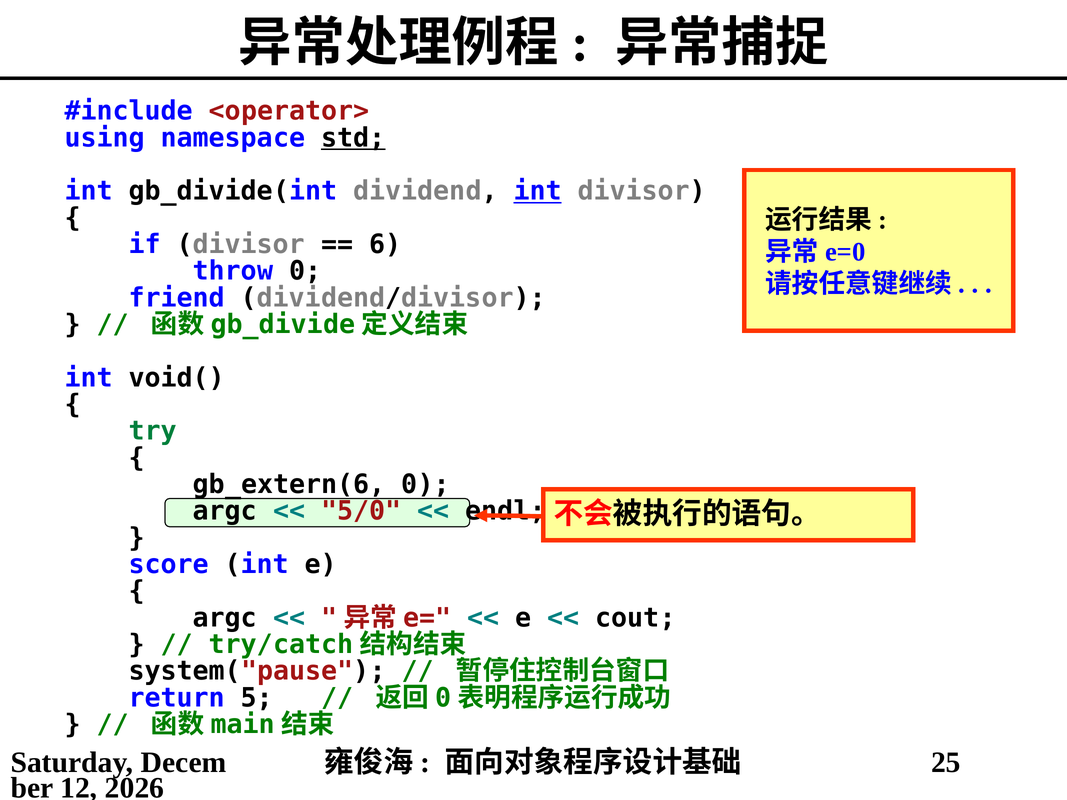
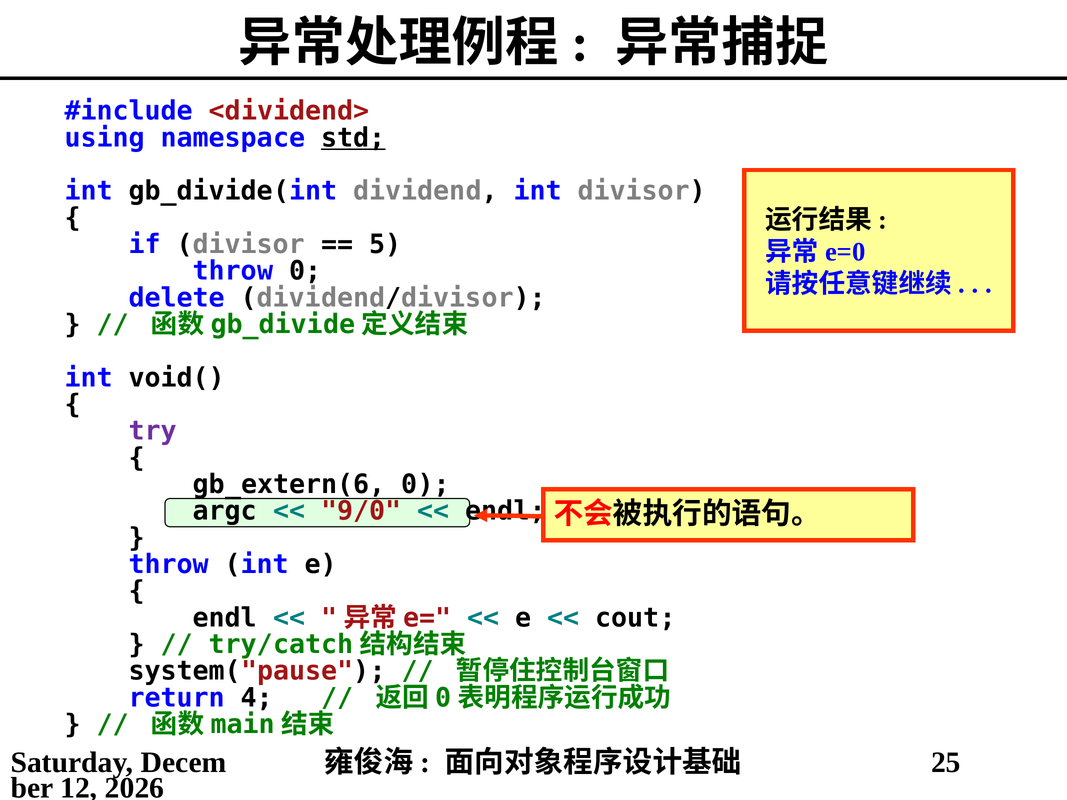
<operator>: <operator> -> <dividend> (289, 111)
int underline: present -> none (538, 191)
6: 6 -> 5 (385, 245)
friend: friend -> delete (177, 298)
try colour: green -> purple (153, 431)
5/0: 5/0 -> 9/0 (361, 511)
score: score -> throw (169, 565)
argc: argc -> endl (225, 618)
5: 5 -> 4 (257, 698)
